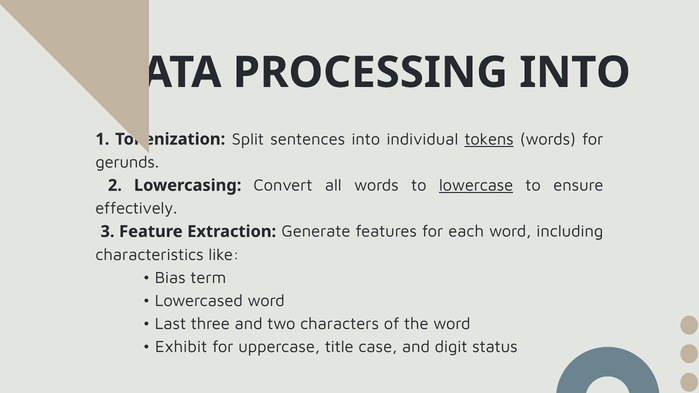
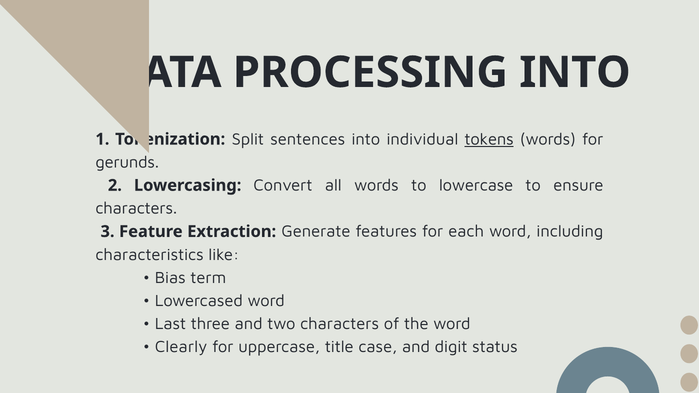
lowercase underline: present -> none (476, 185)
effectively: effectively -> characters (136, 209)
Exhibit: Exhibit -> Clearly (181, 347)
